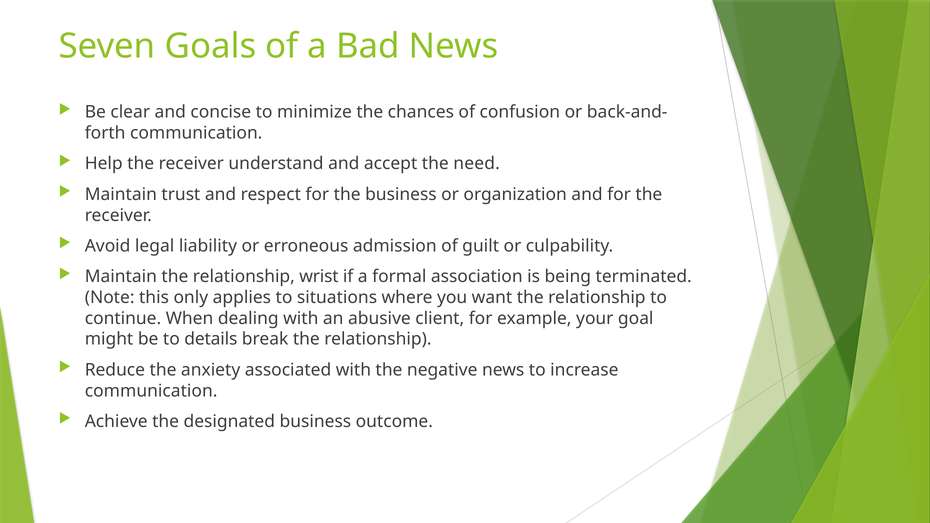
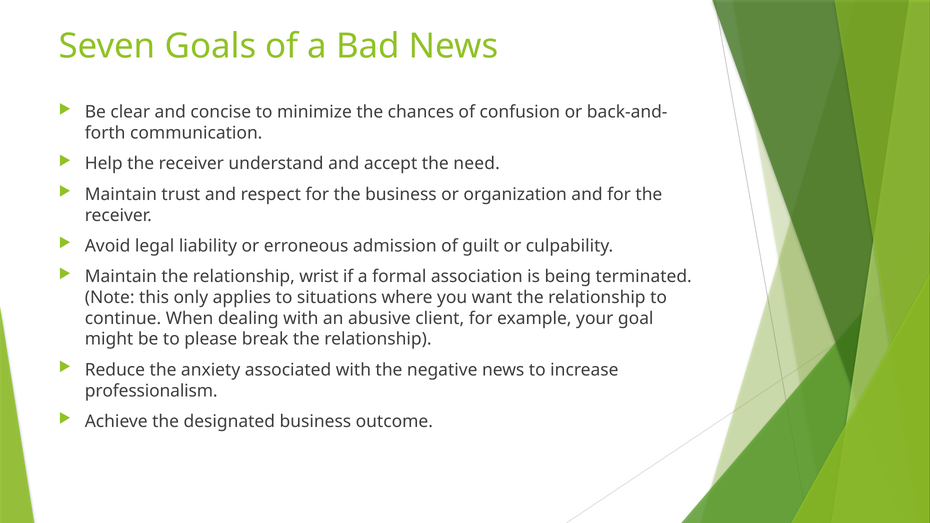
details: details -> please (211, 339)
communication: communication -> professionalism (151, 391)
